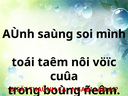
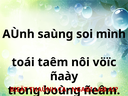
cuûa: cuûa -> ñaày (64, 76)
